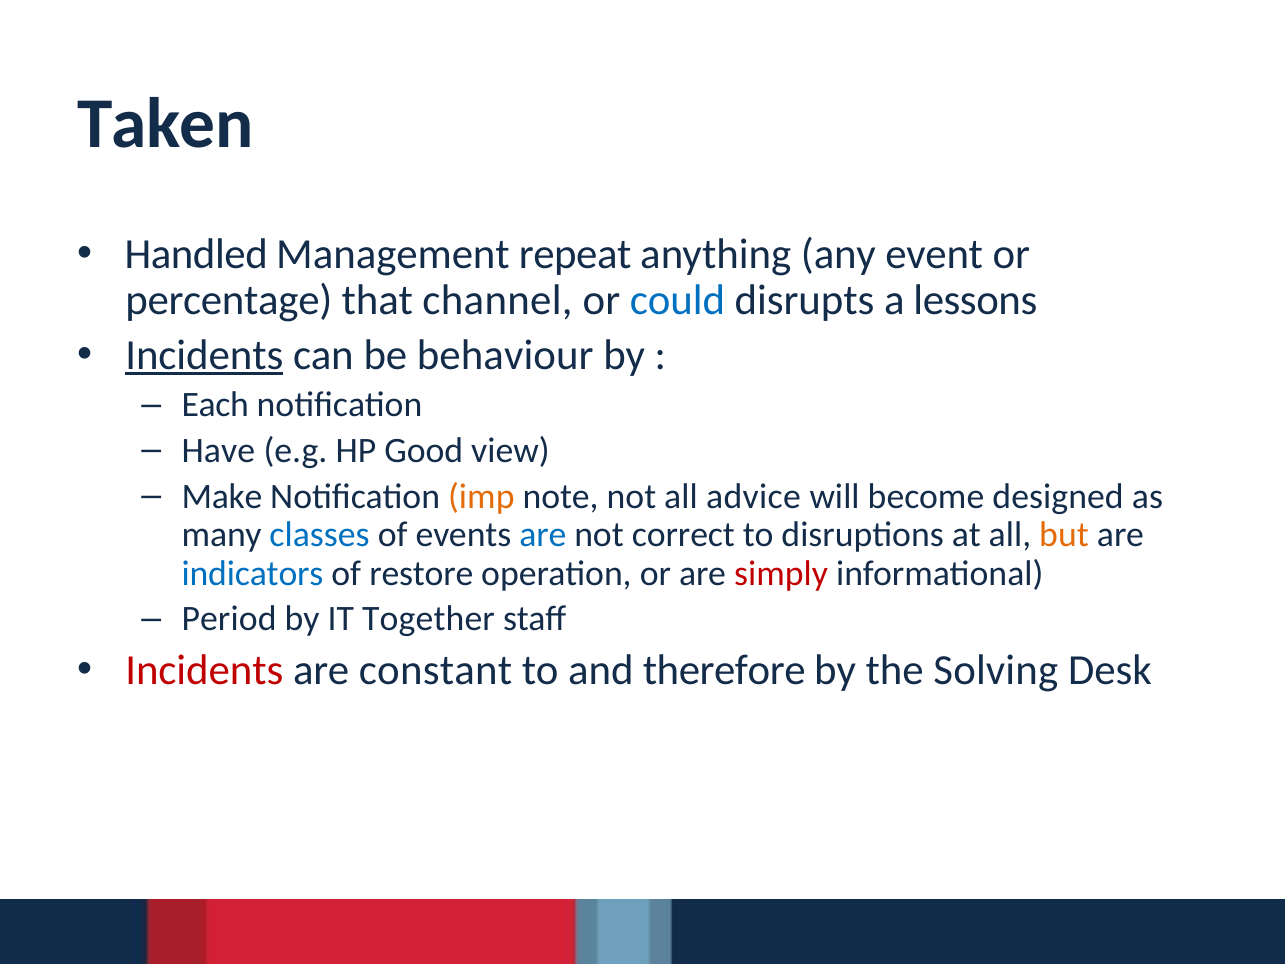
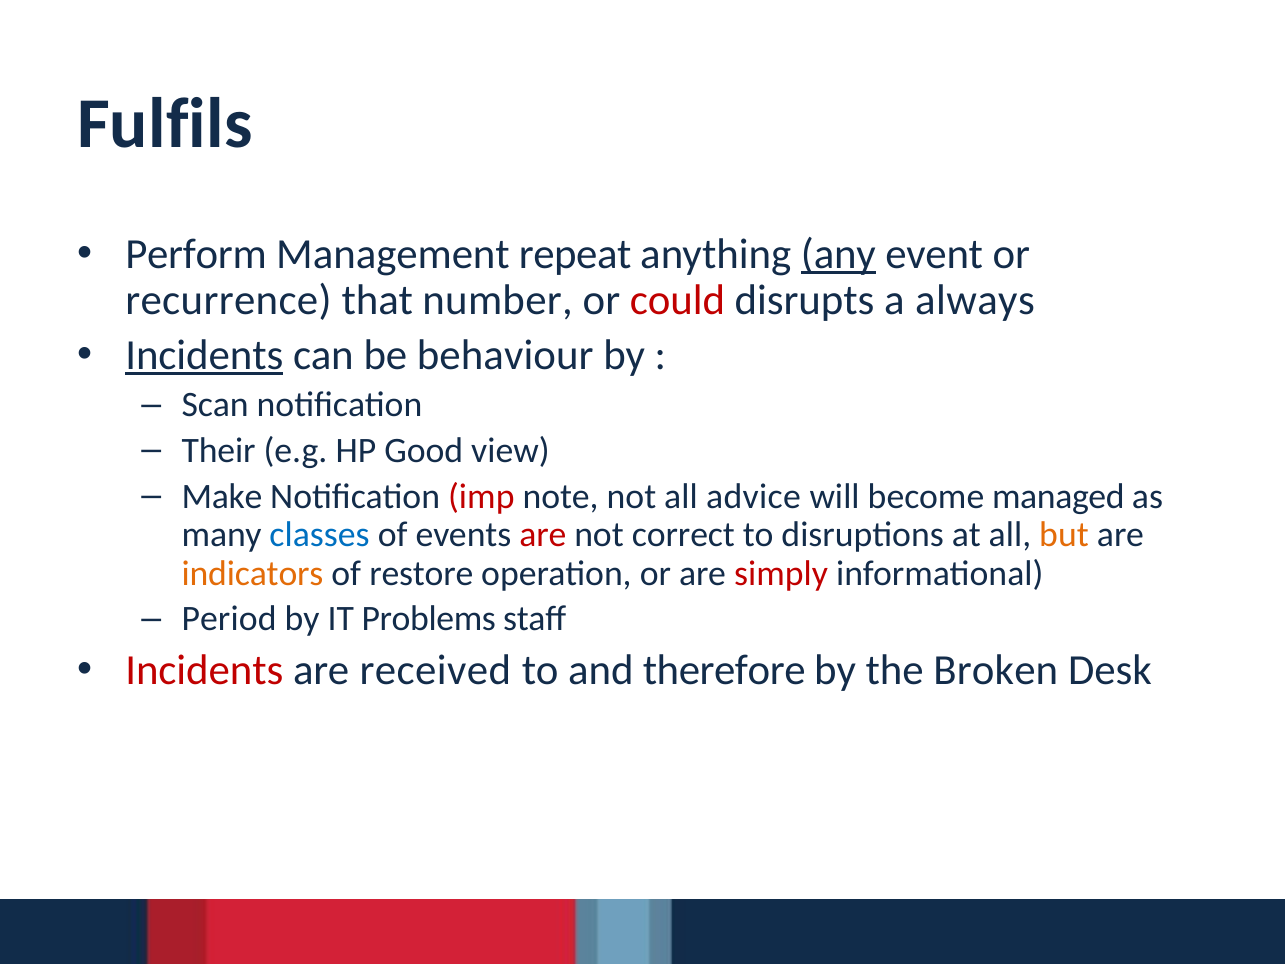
Taken: Taken -> Fulfils (165, 124)
Handled: Handled -> Perform (196, 254)
any underline: none -> present (838, 254)
percentage: percentage -> recurrence (228, 300)
channel: channel -> number (498, 300)
could colour: blue -> red (677, 300)
lessons: lessons -> always (975, 300)
Each: Each -> Scan (215, 405)
Have: Have -> Their (219, 450)
imp colour: orange -> red (481, 496)
designed: designed -> managed (1058, 496)
are colour: blue -> red (543, 535)
indicators colour: blue -> orange (252, 573)
Together: Together -> Problems (429, 619)
constant: constant -> received (435, 670)
Solving: Solving -> Broken (996, 670)
